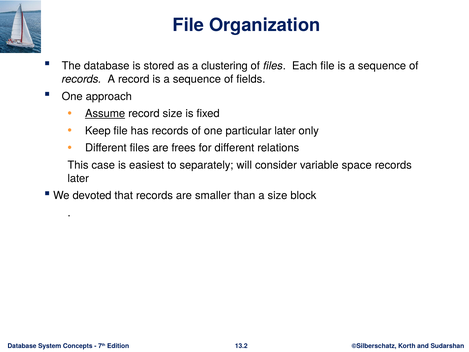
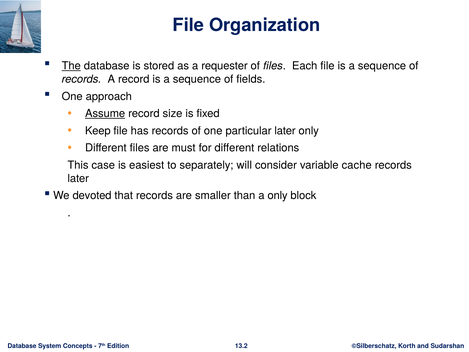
The underline: none -> present (71, 66)
clustering: clustering -> requester (224, 66)
frees: frees -> must (184, 148)
space: space -> cache (357, 165)
a size: size -> only (278, 195)
